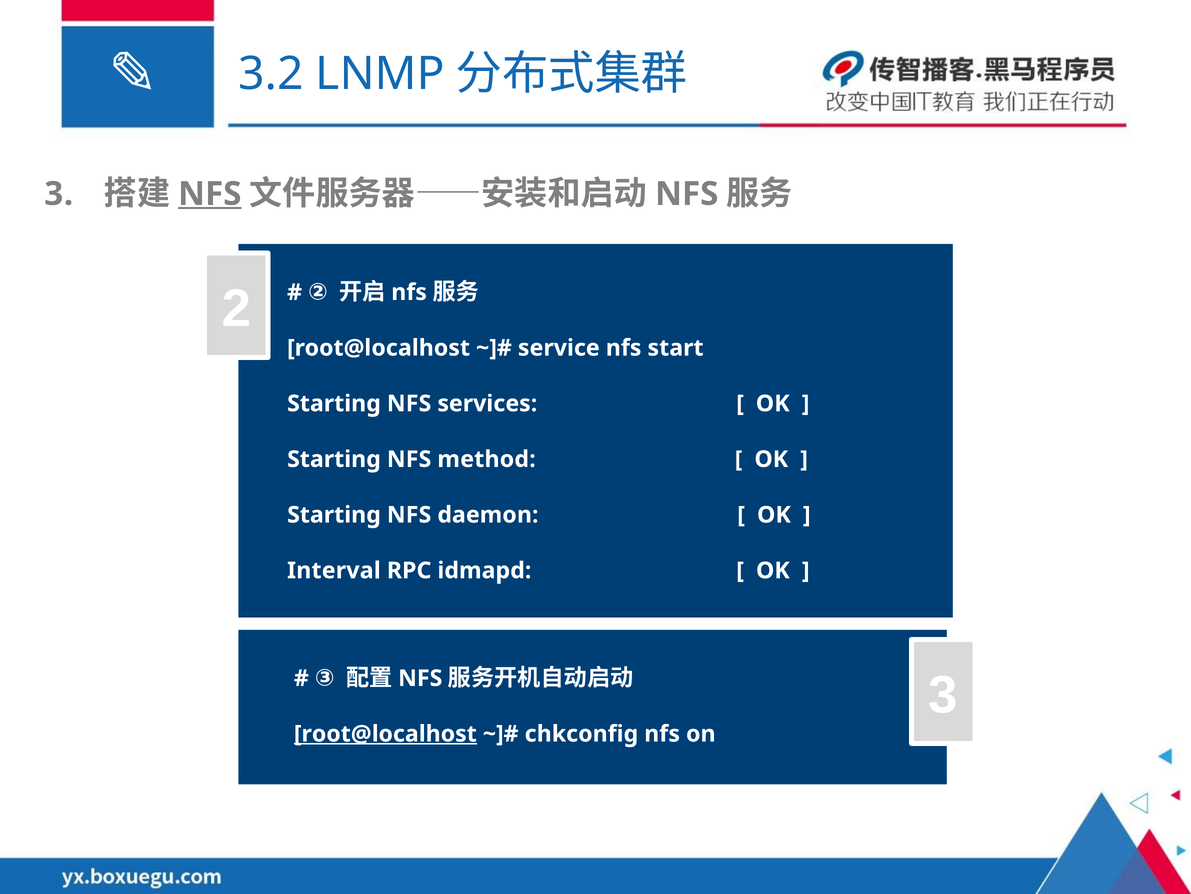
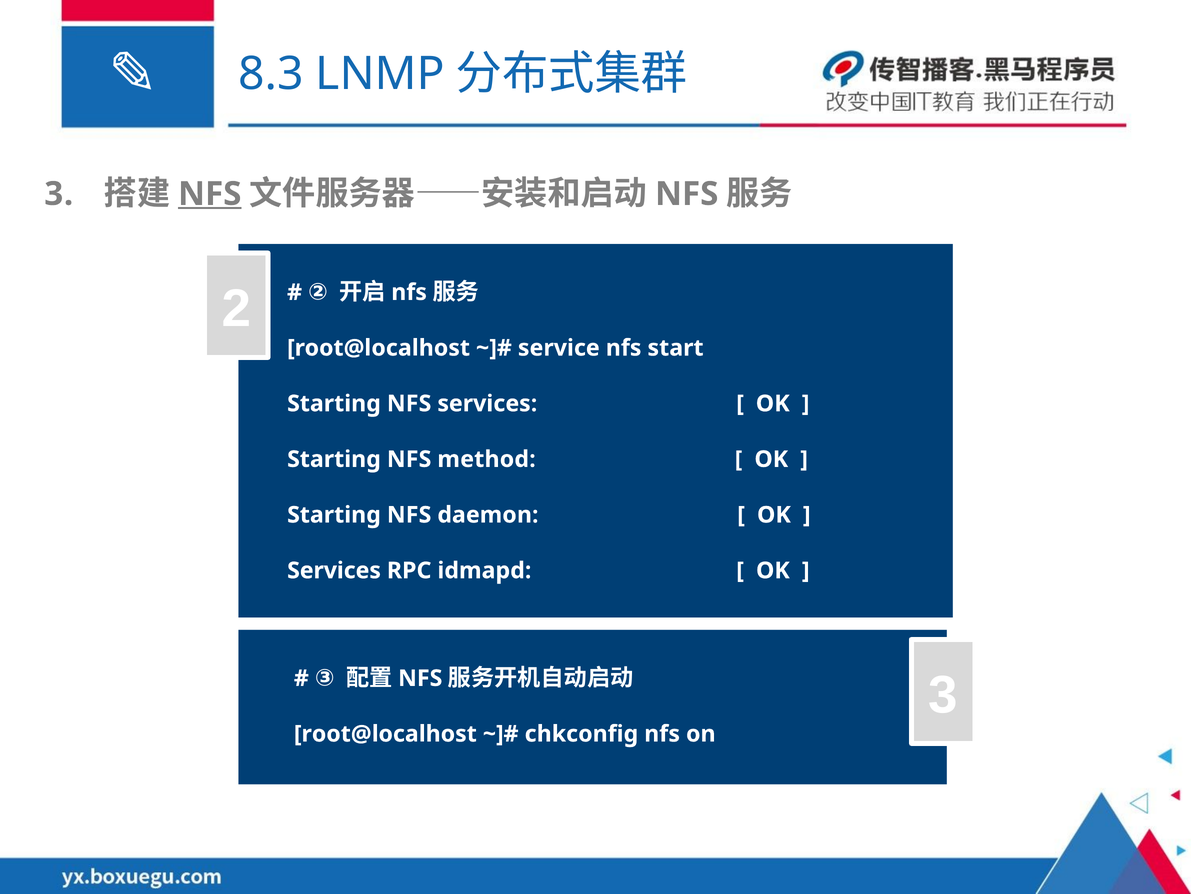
3.2: 3.2 -> 8.3 (271, 74)
Interval: Interval -> Services (334, 570)
root@localhost underline: present -> none (385, 733)
